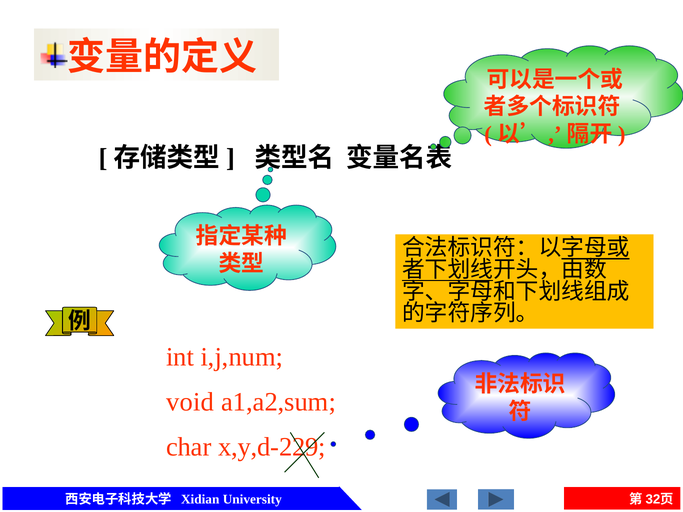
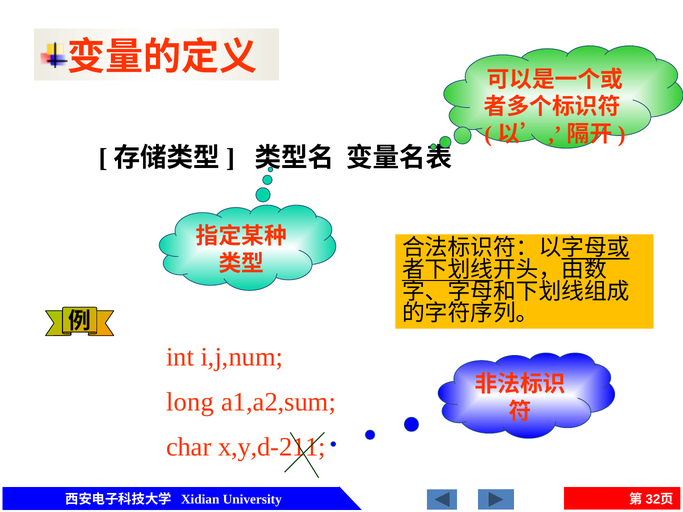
void: void -> long (190, 402)
x,y,d-229: x,y,d-229 -> x,y,d-211 (272, 447)
